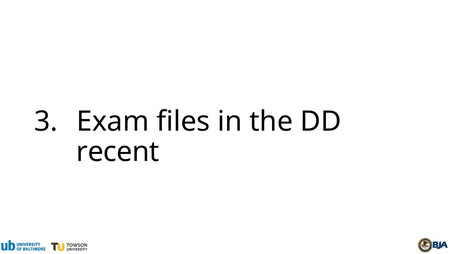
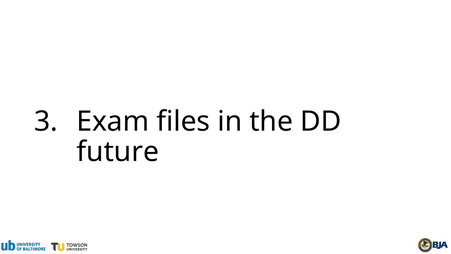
recent: recent -> future (118, 152)
